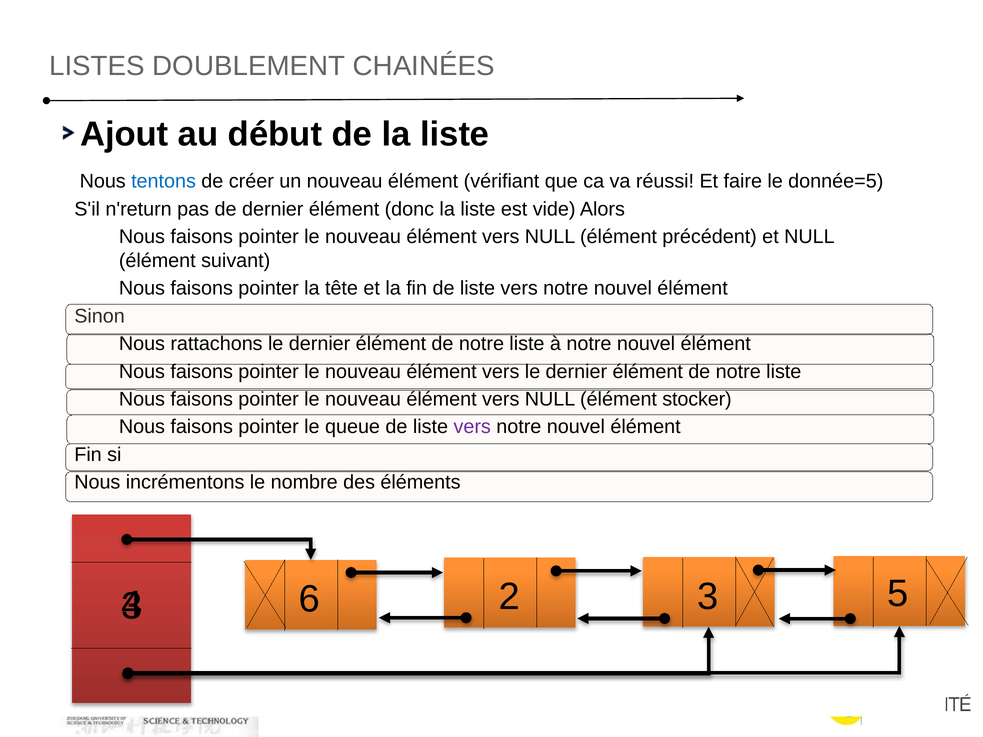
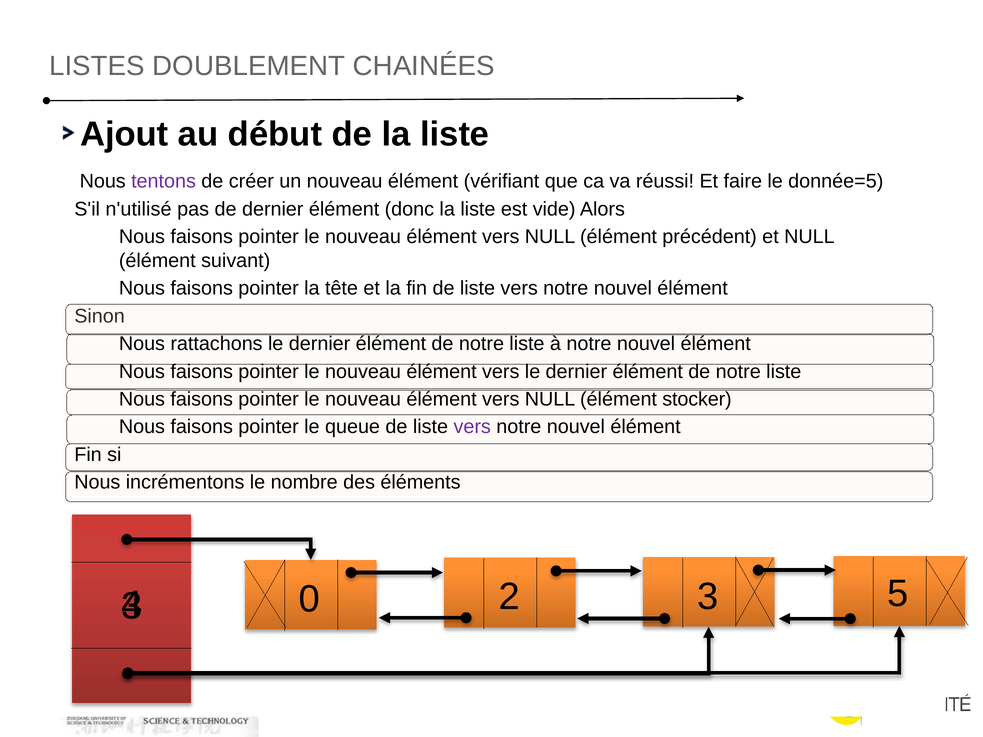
tentons colour: blue -> purple (164, 181)
n'return: n'return -> n'utilisé (139, 209)
6: 6 -> 0 (310, 599)
